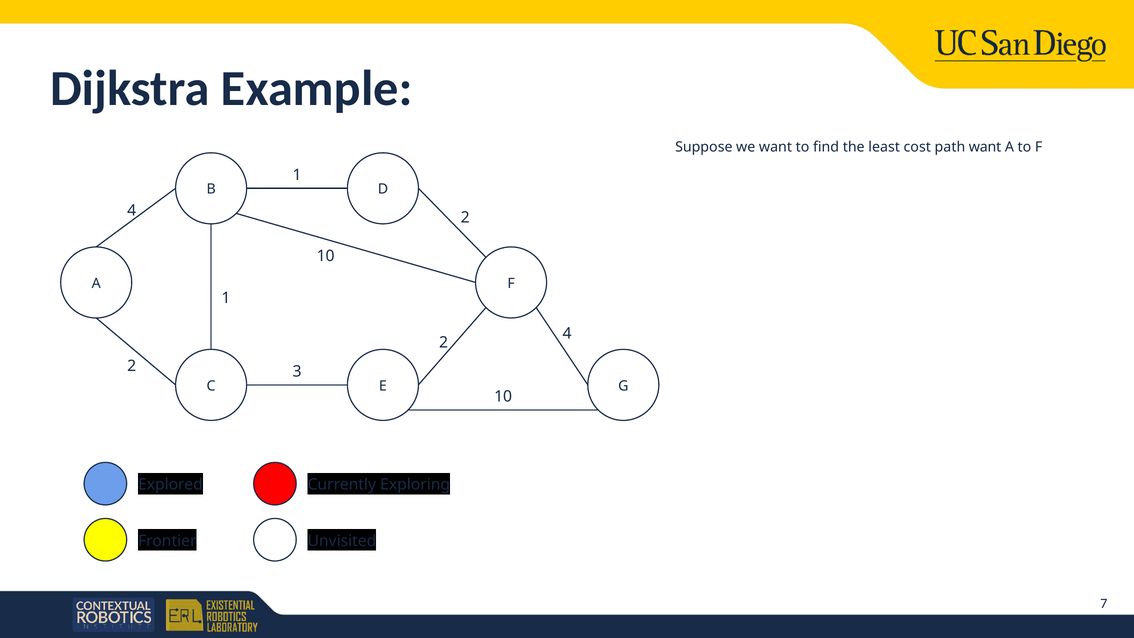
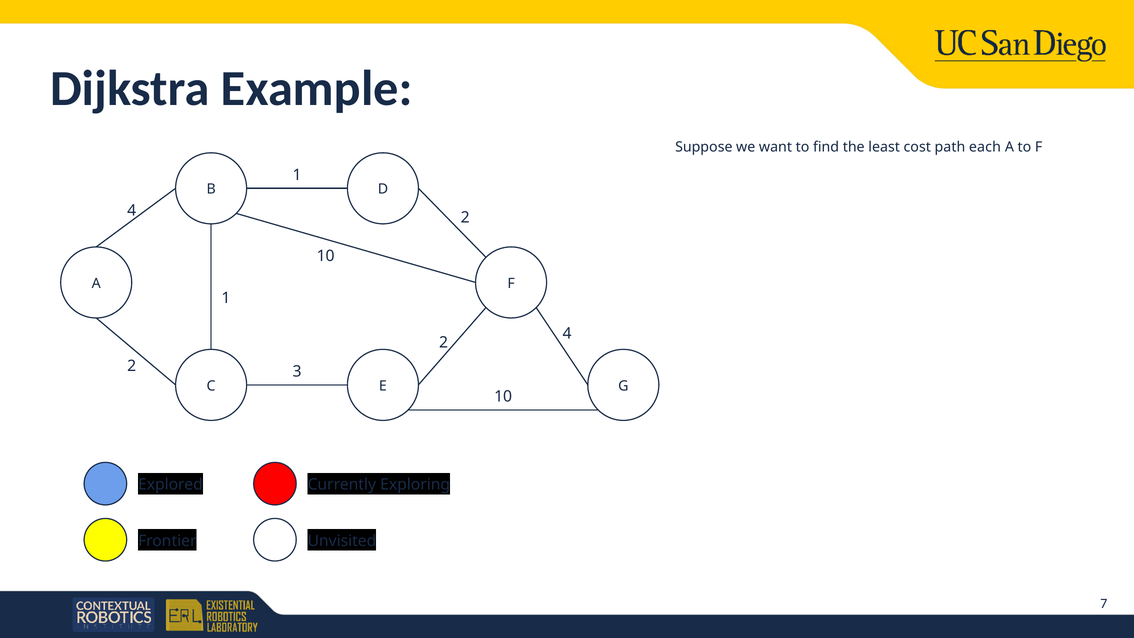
path want: want -> each (985, 147)
